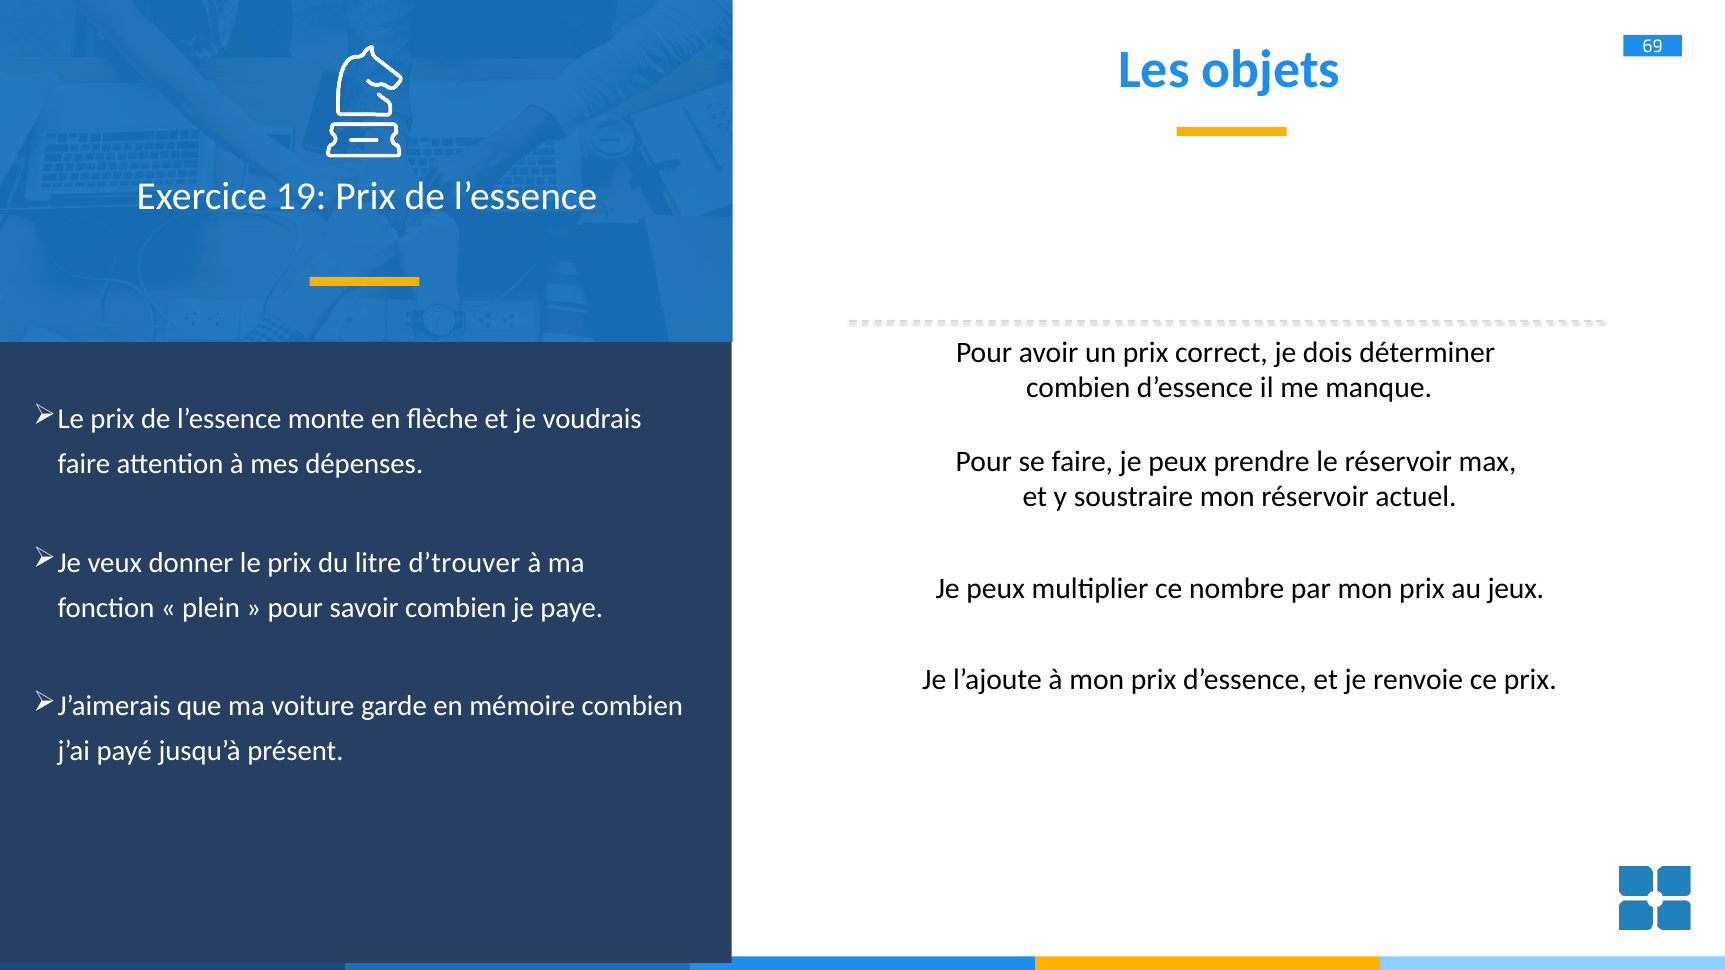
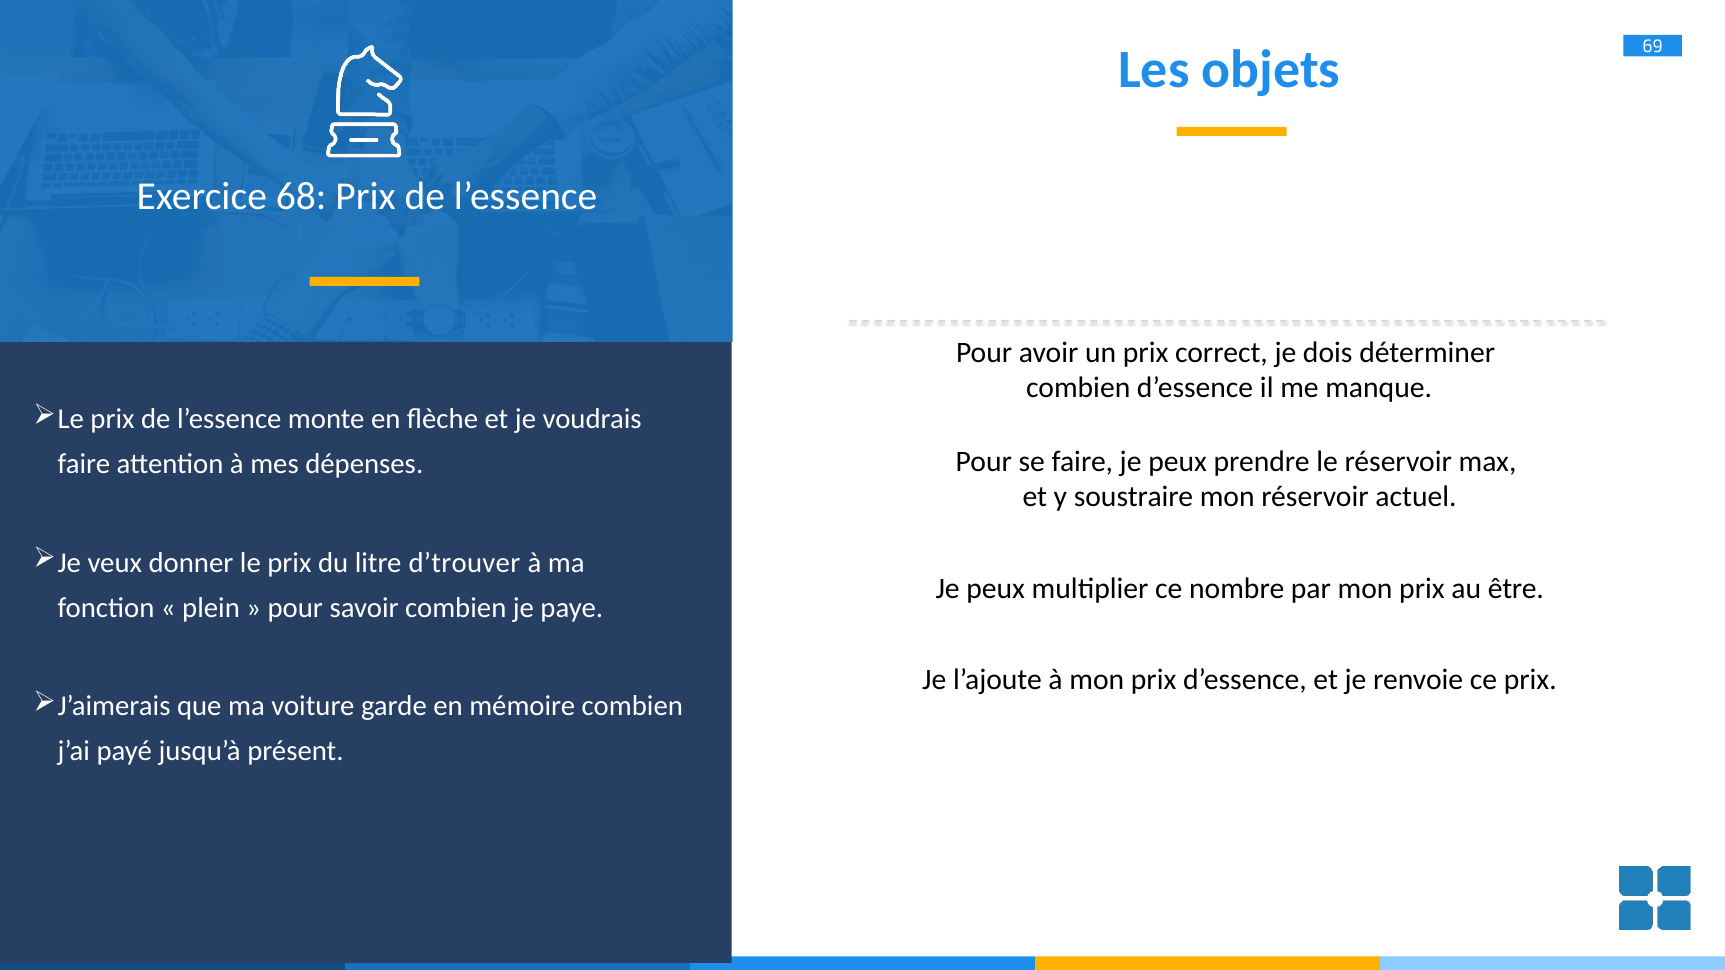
19: 19 -> 68 (301, 196)
jeux: jeux -> être (1516, 589)
